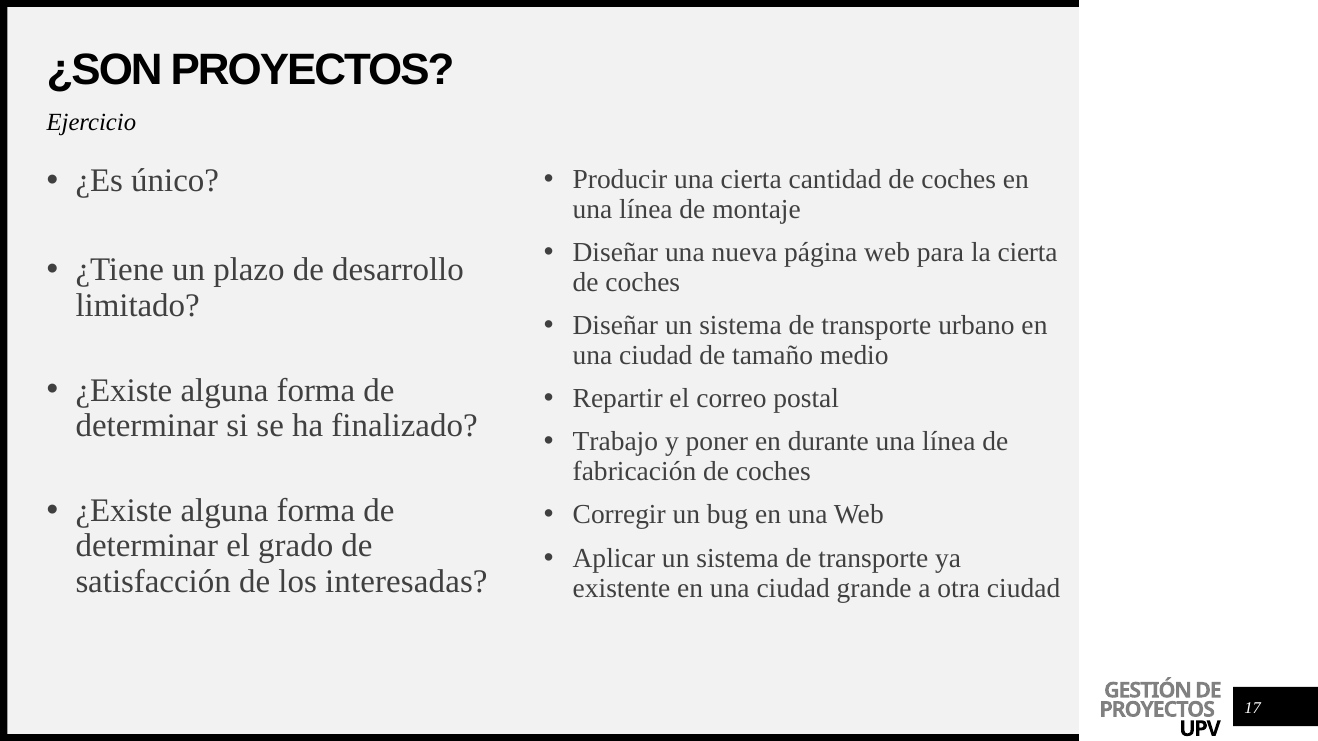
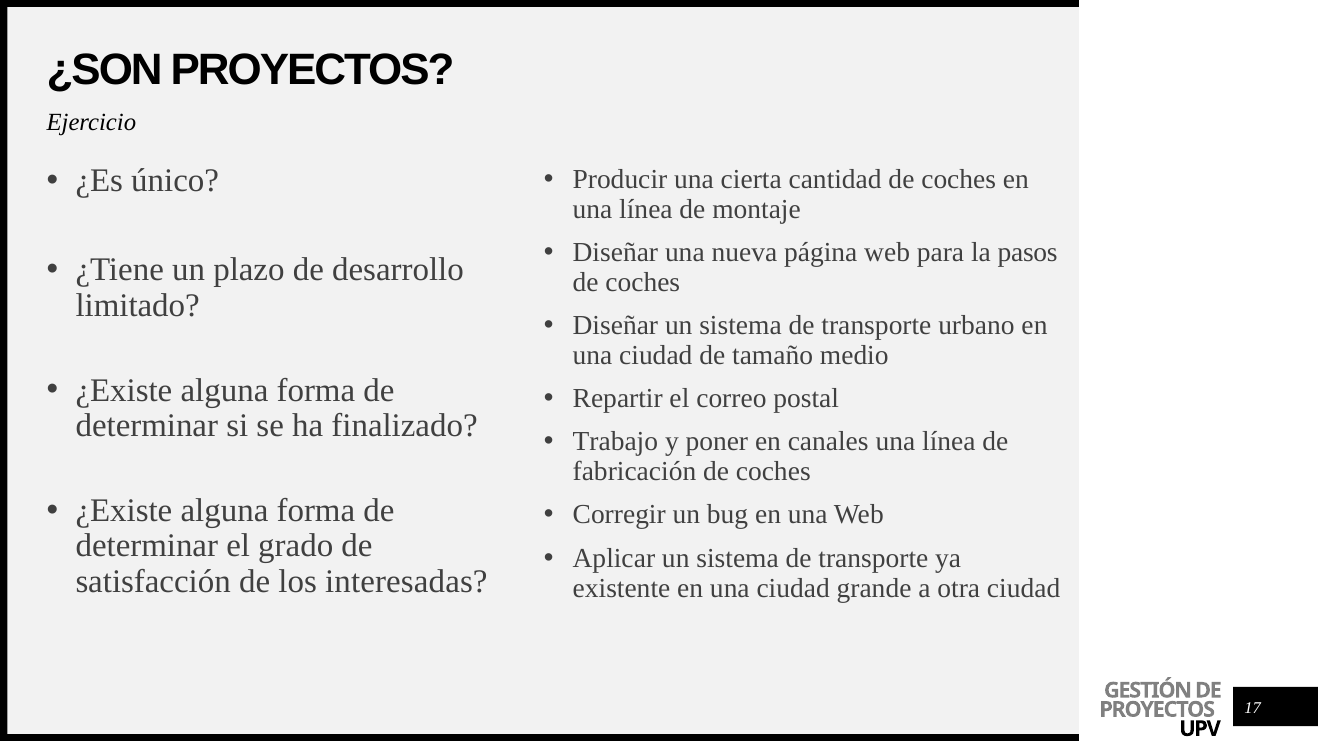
la cierta: cierta -> pasos (1028, 253)
durante: durante -> canales (828, 442)
